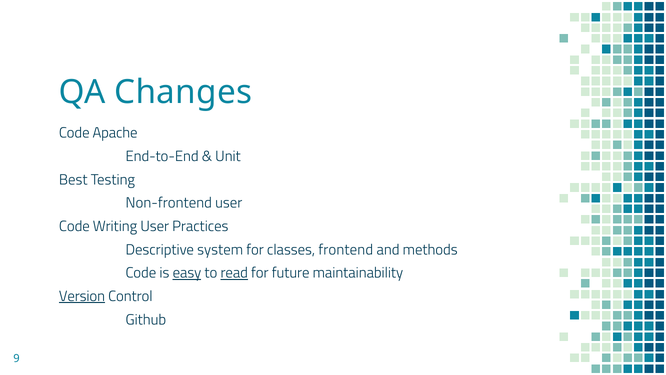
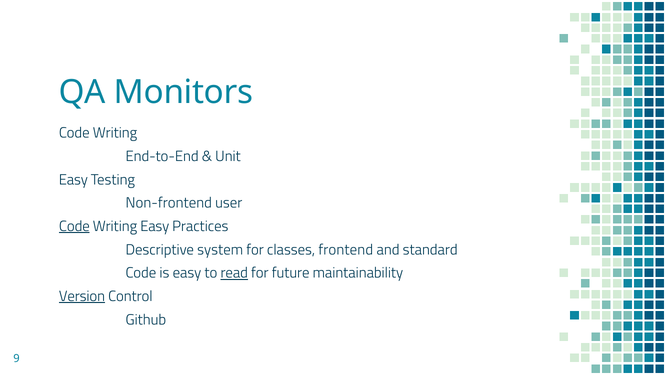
Changes: Changes -> Monitors (183, 92)
Apache: Apache -> Writing (115, 133)
Best: Best -> Easy (73, 179)
Code underline: none -> present (74, 226)
Writing User: User -> Easy (155, 226)
methods: methods -> standard (430, 249)
easy underline: present -> none (187, 273)
